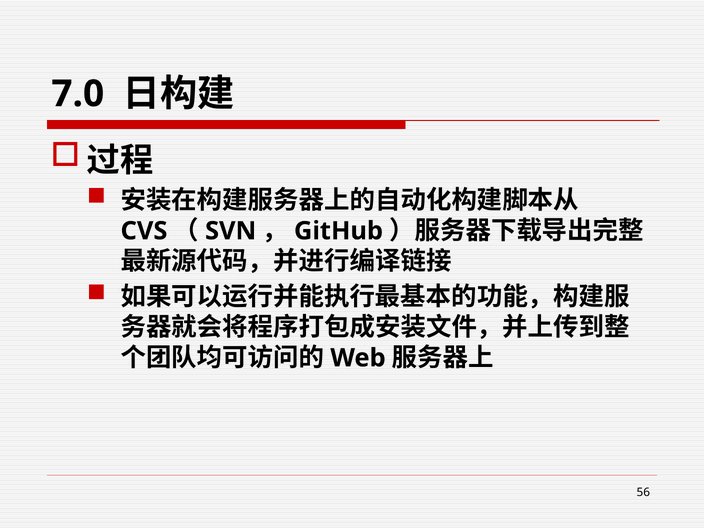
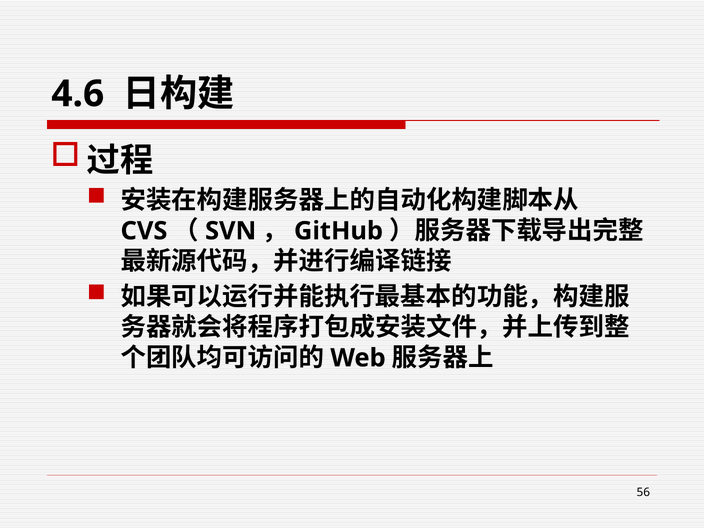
7.0: 7.0 -> 4.6 (78, 94)
